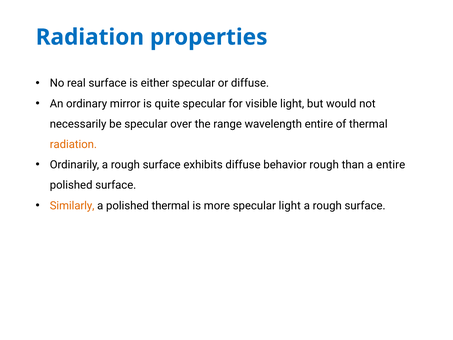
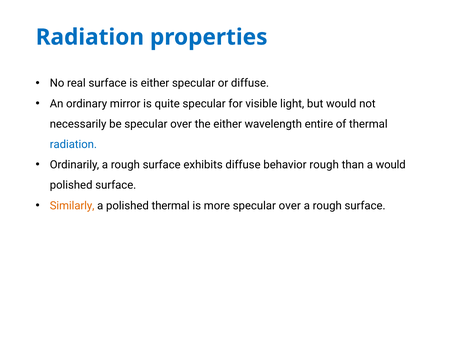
the range: range -> either (228, 124)
radiation colour: orange -> blue (73, 144)
a entire: entire -> would (391, 165)
more specular light: light -> over (290, 205)
